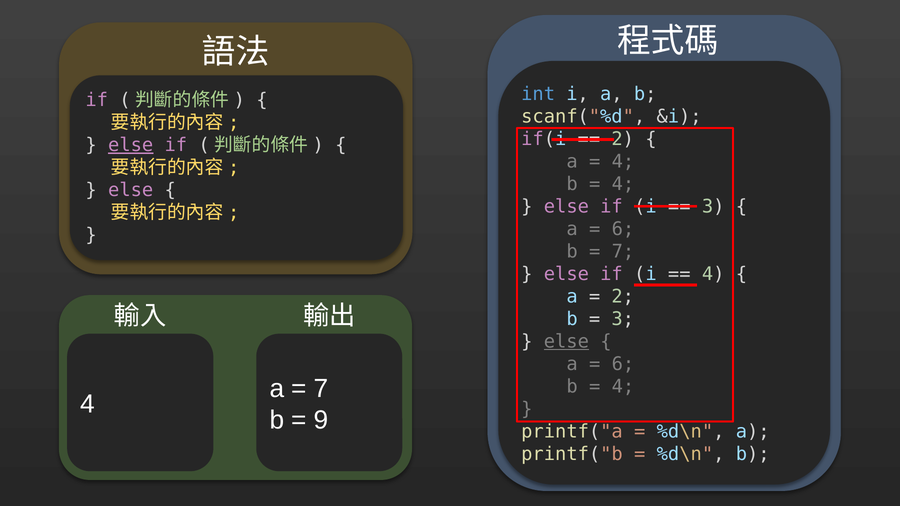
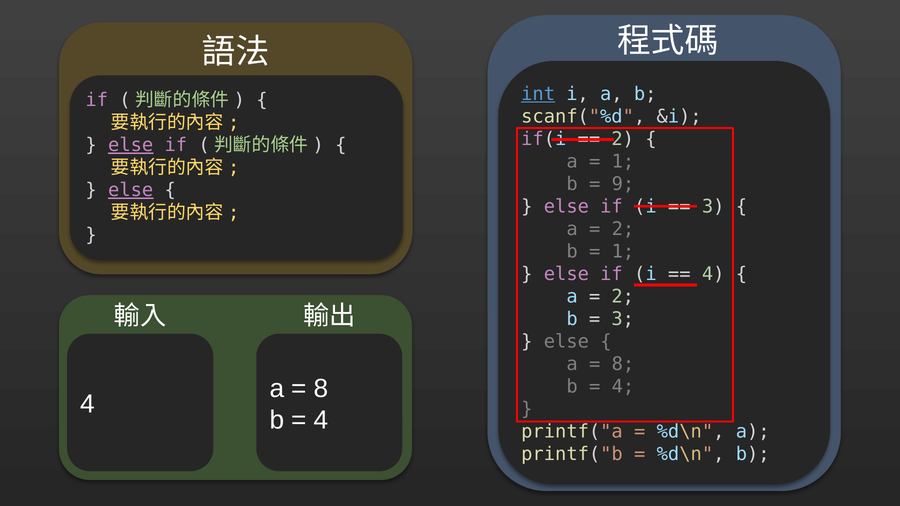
int underline: none -> present (538, 94)
4: 4 -> 1 (623, 162)
4: 4 -> 9 (623, 184)
else underline: none -> present (131, 190)
6: 6 -> 2 (623, 229)
7: 7 -> 1 (623, 252)
else underline: present -> none (566, 342)
6: 6 -> 8 (623, 364)
7: 7 -> 8 (321, 389)
9: 9 -> 4 (321, 420)
